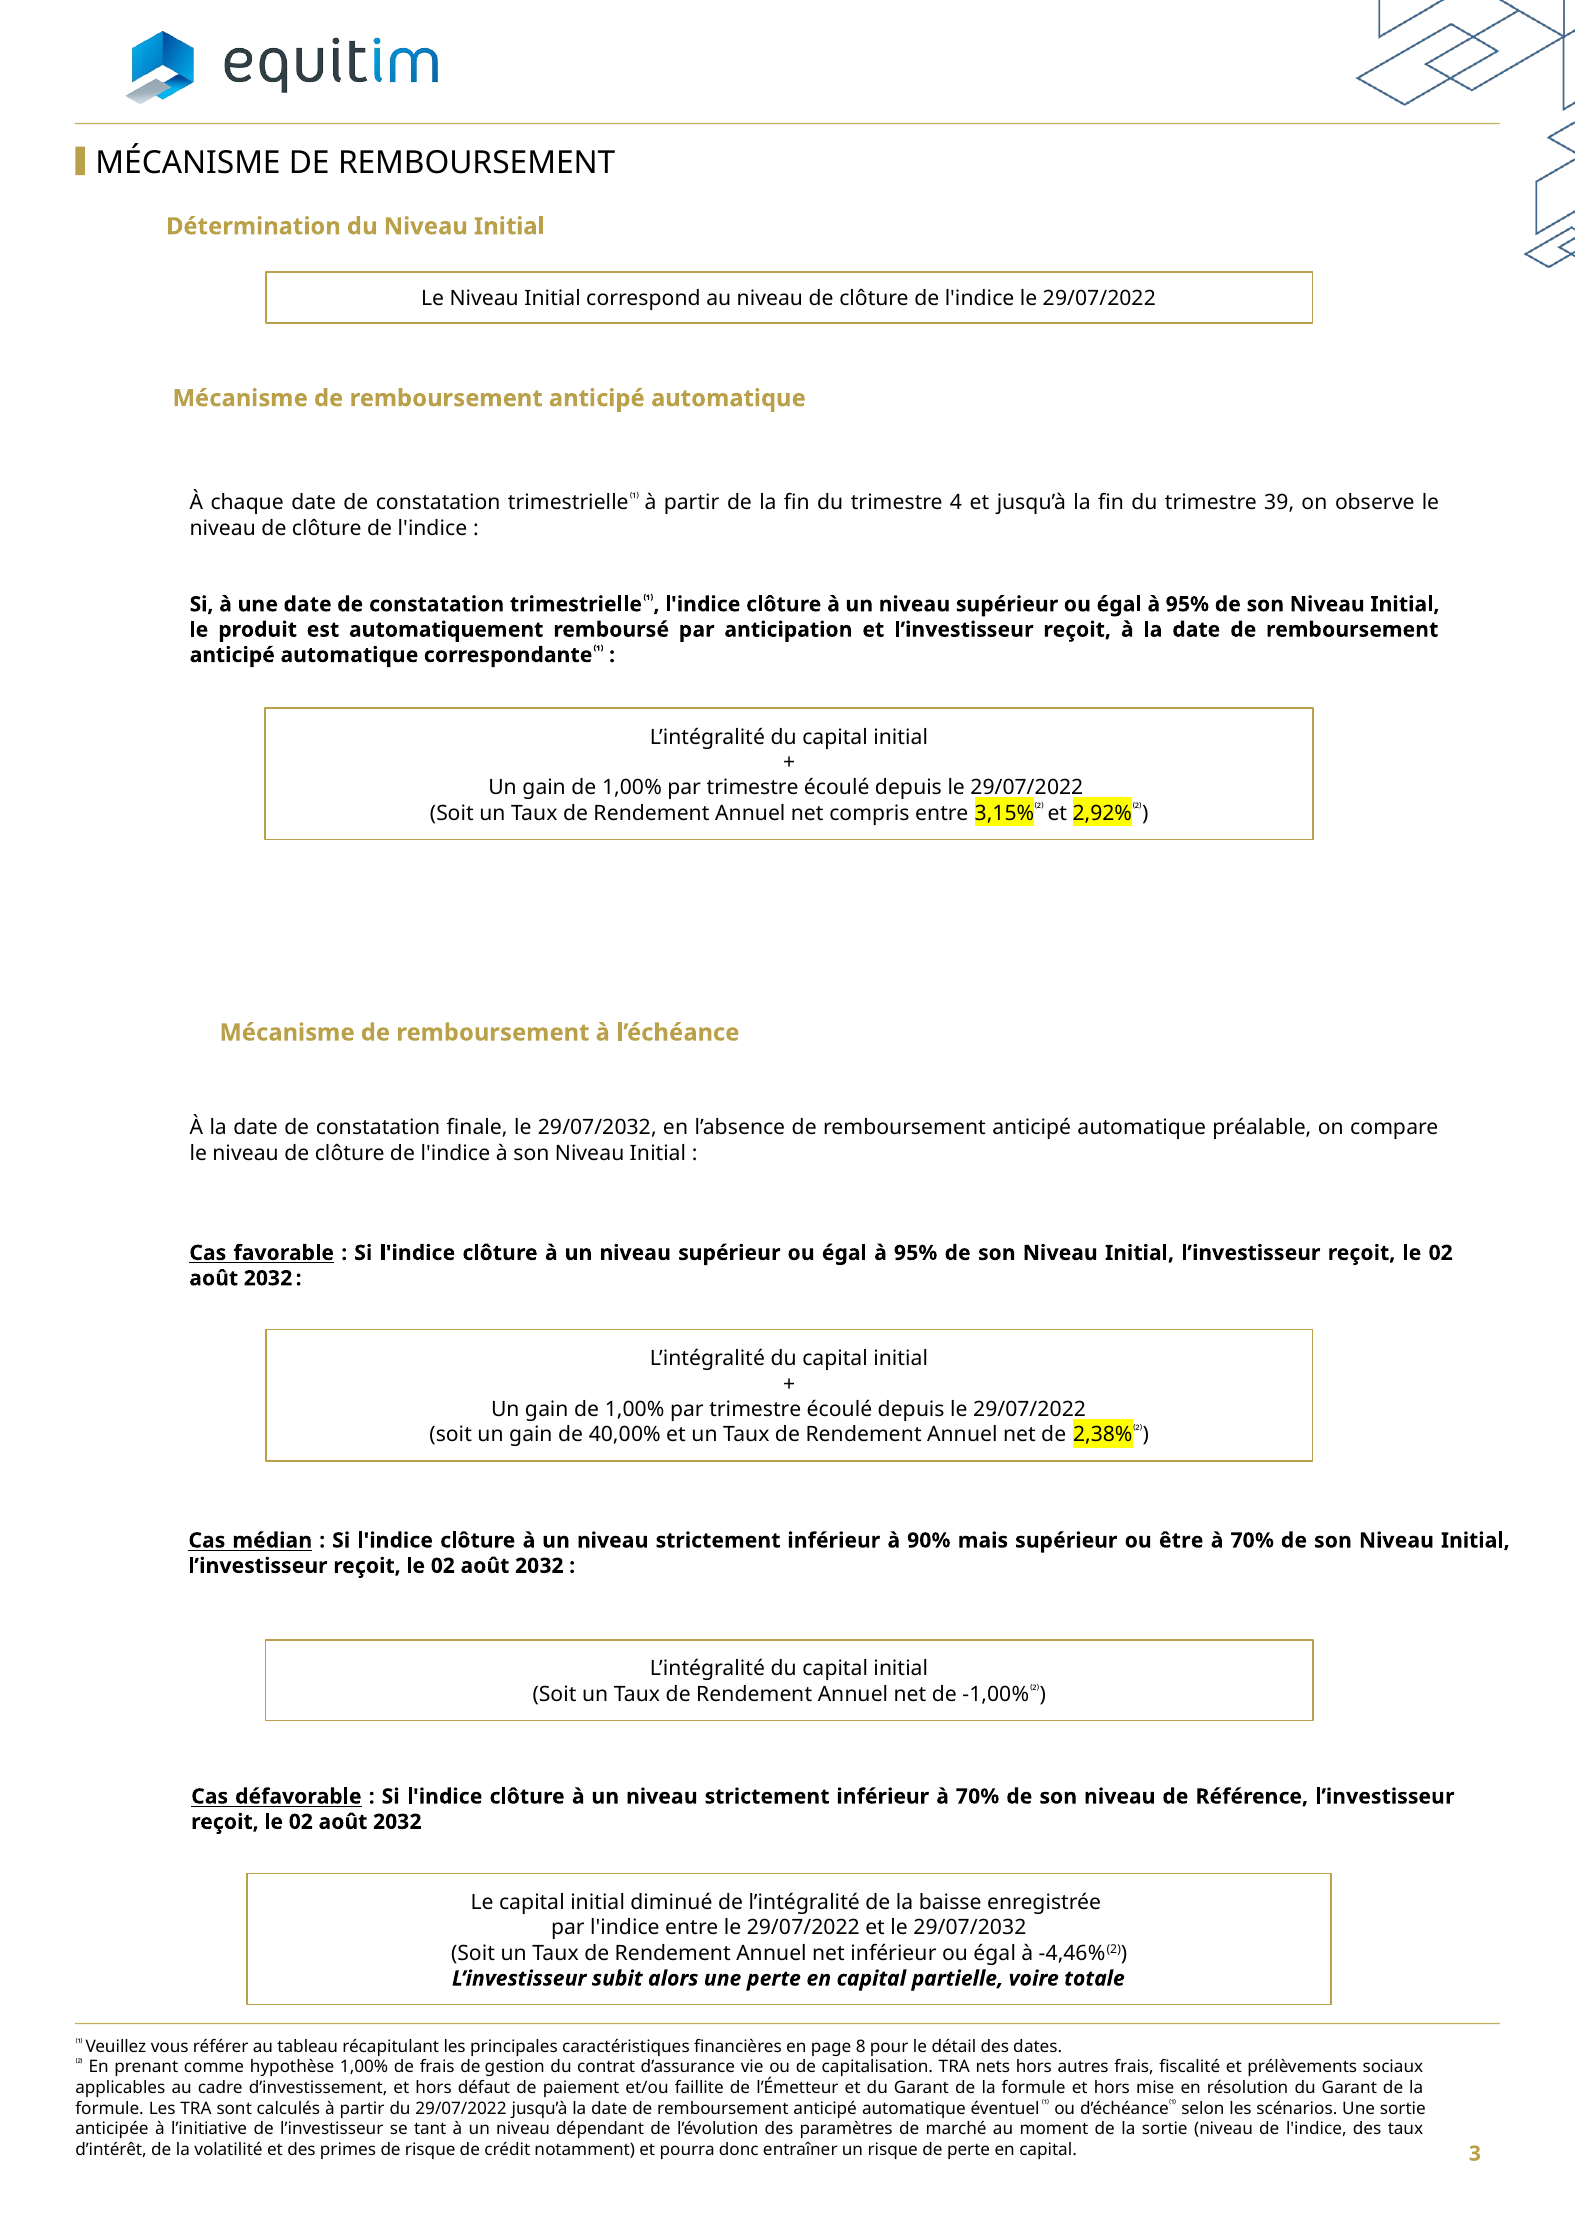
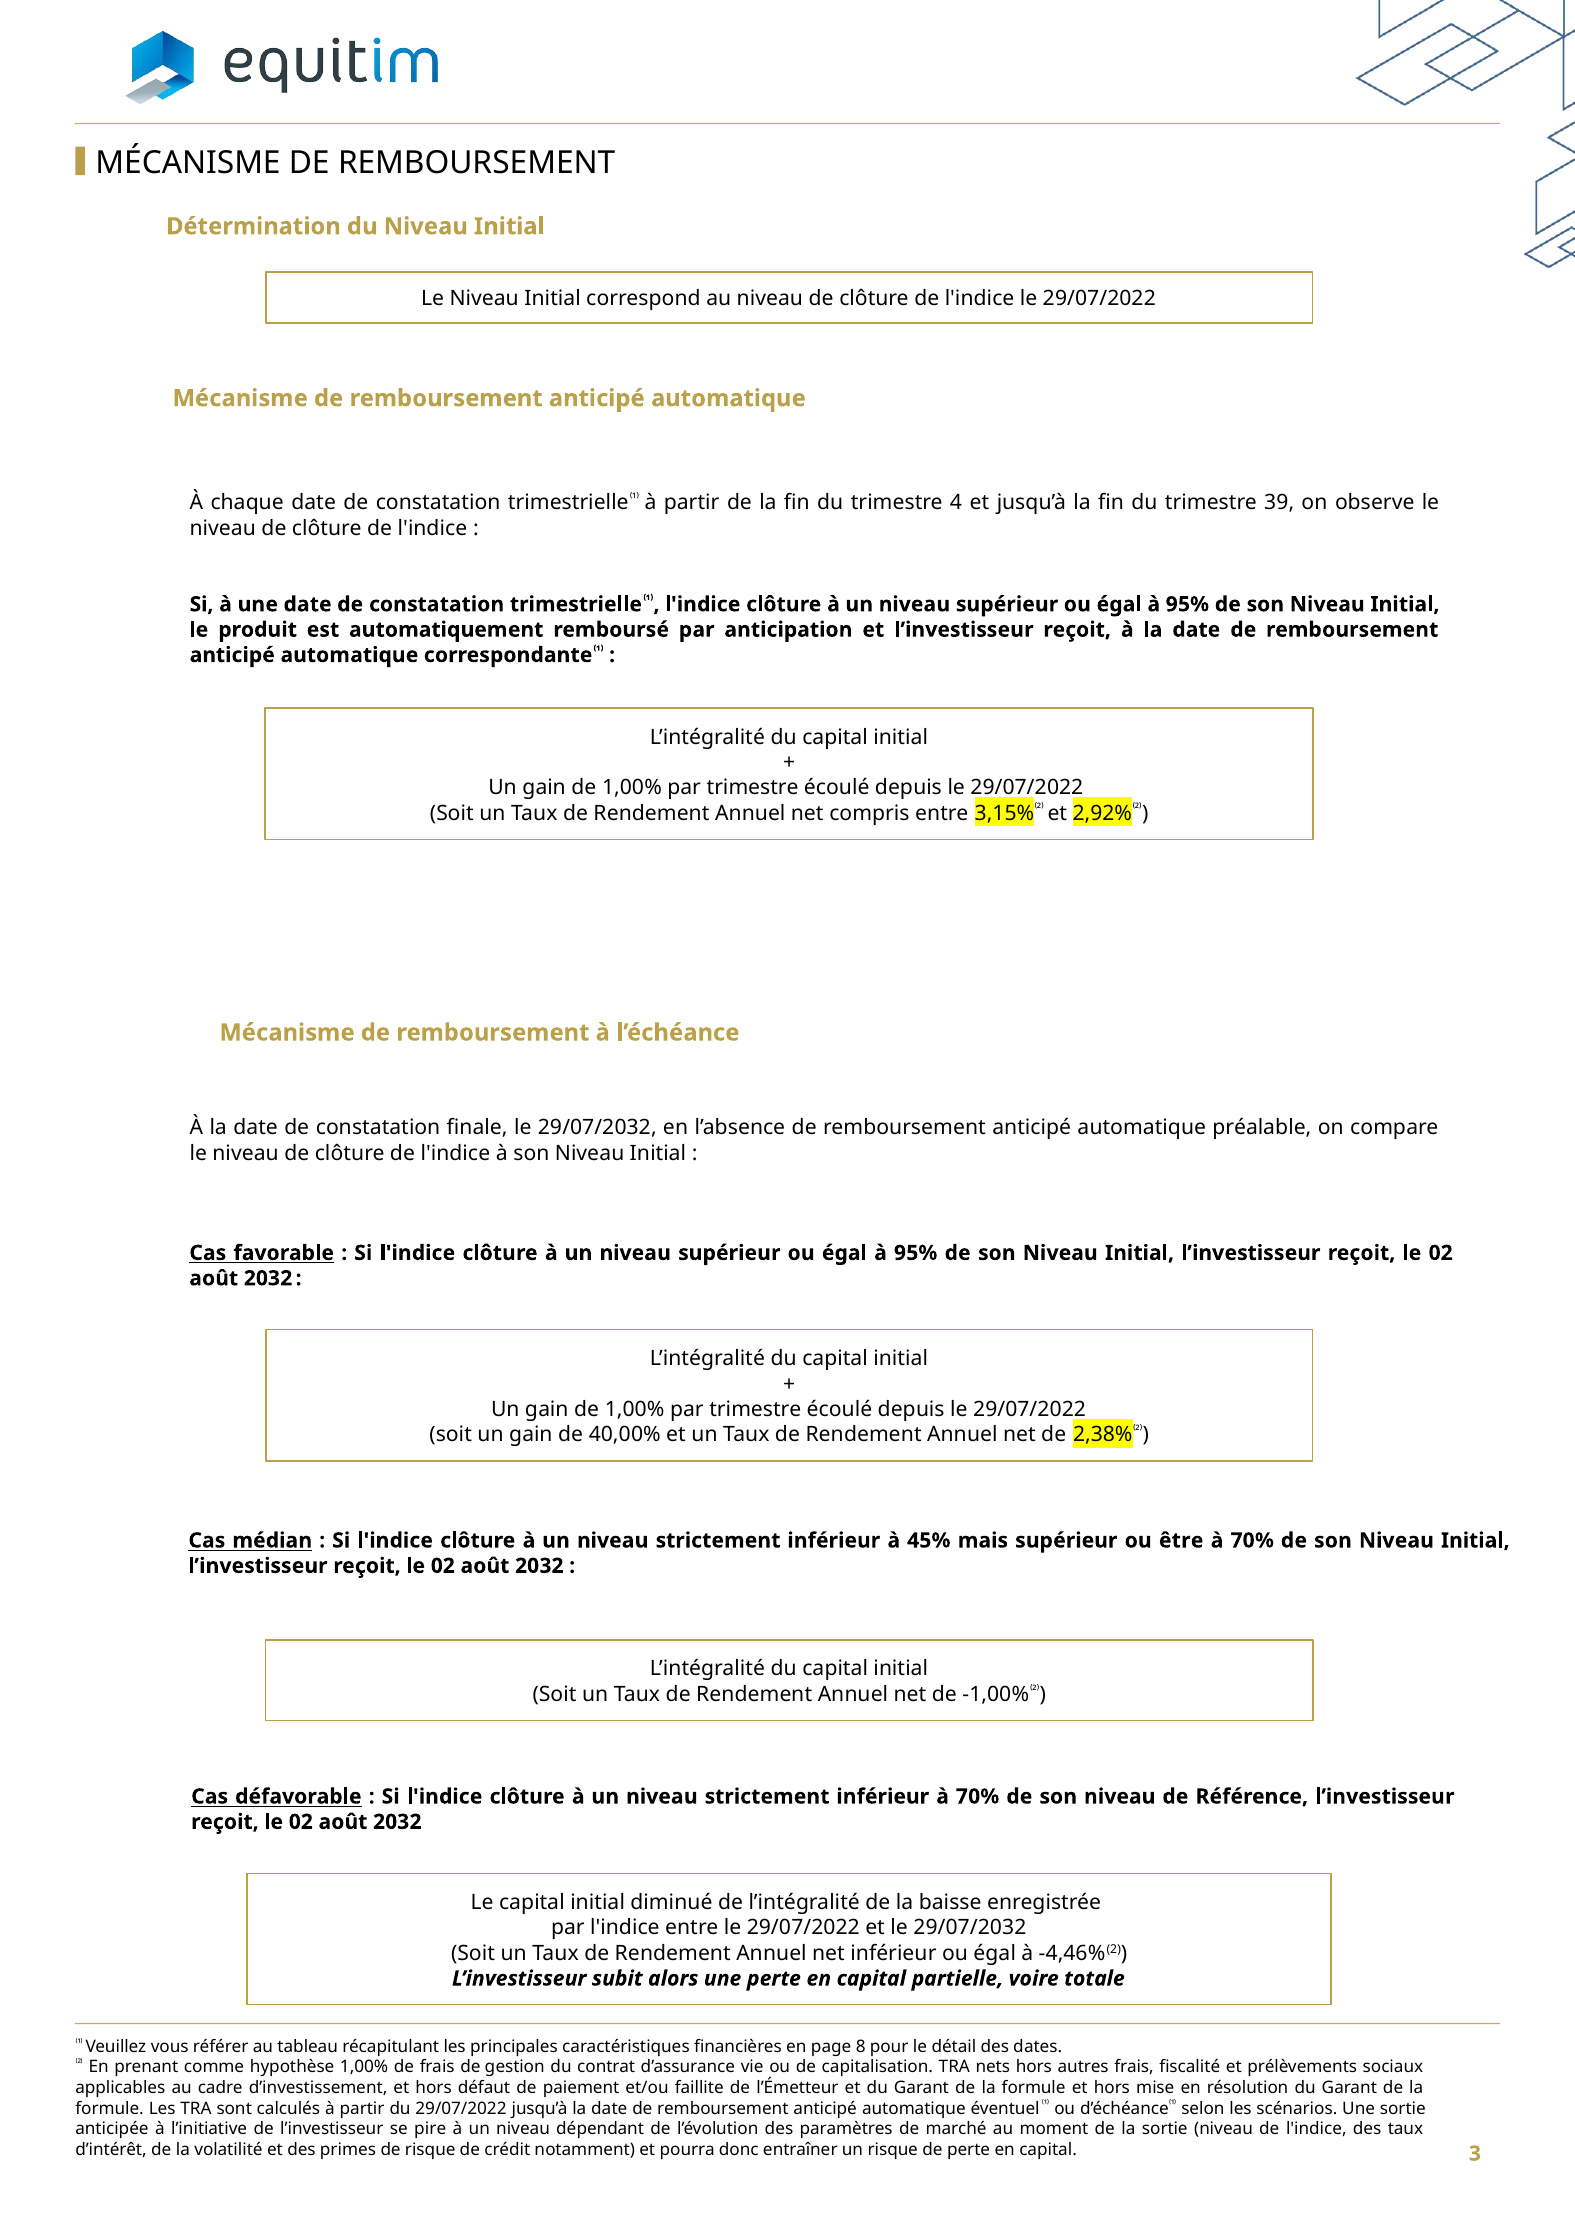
90%: 90% -> 45% (929, 1540)
tant: tant -> pire (430, 2129)
